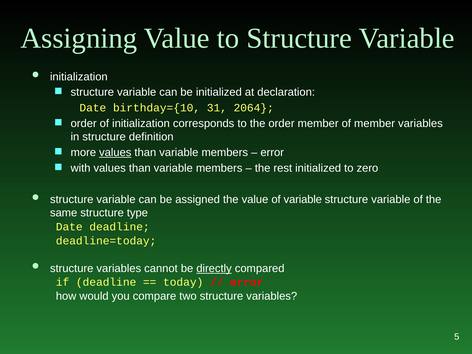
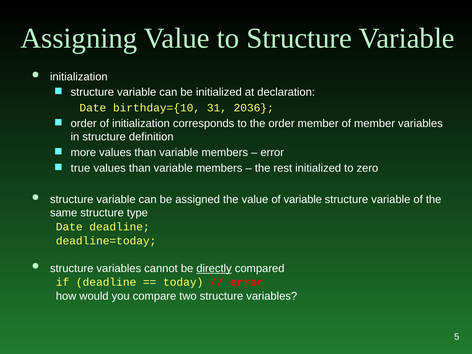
2064: 2064 -> 2036 (254, 108)
values underline: present -> none (115, 153)
with: with -> true (80, 168)
